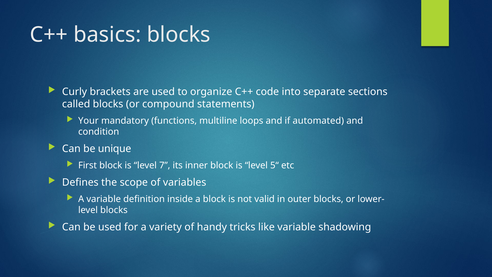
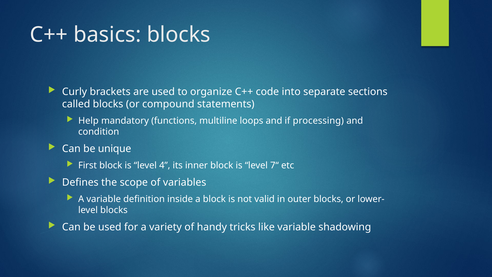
Your: Your -> Help (88, 121)
automated: automated -> processing (318, 121)
7: 7 -> 4 (165, 165)
5“: 5“ -> 7“ (274, 165)
